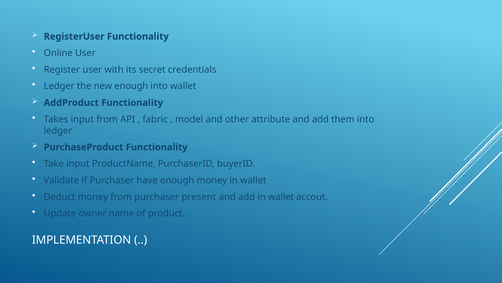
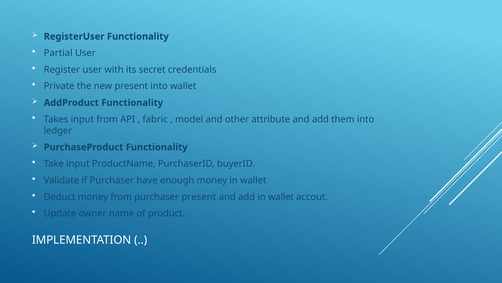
Online: Online -> Partial (58, 53)
Ledger: Ledger -> Private (59, 86)
new enough: enough -> present (131, 86)
